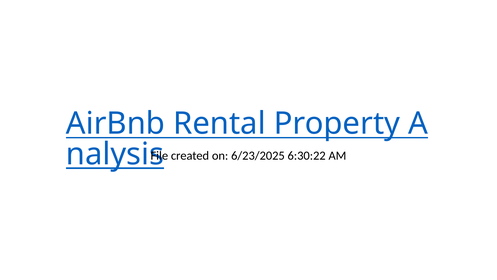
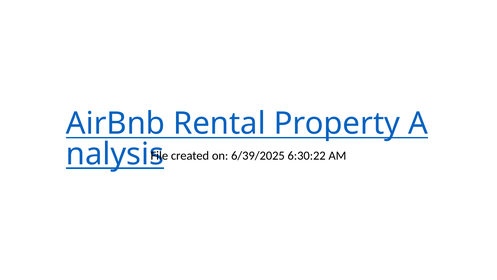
6/23/2025: 6/23/2025 -> 6/39/2025 (258, 155)
